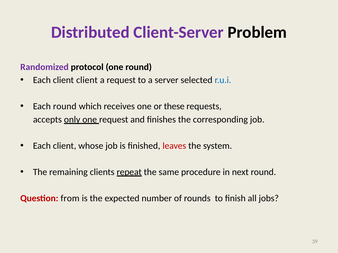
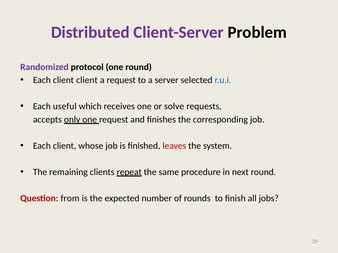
Each round: round -> useful (65, 107)
these: these -> solve (174, 107)
